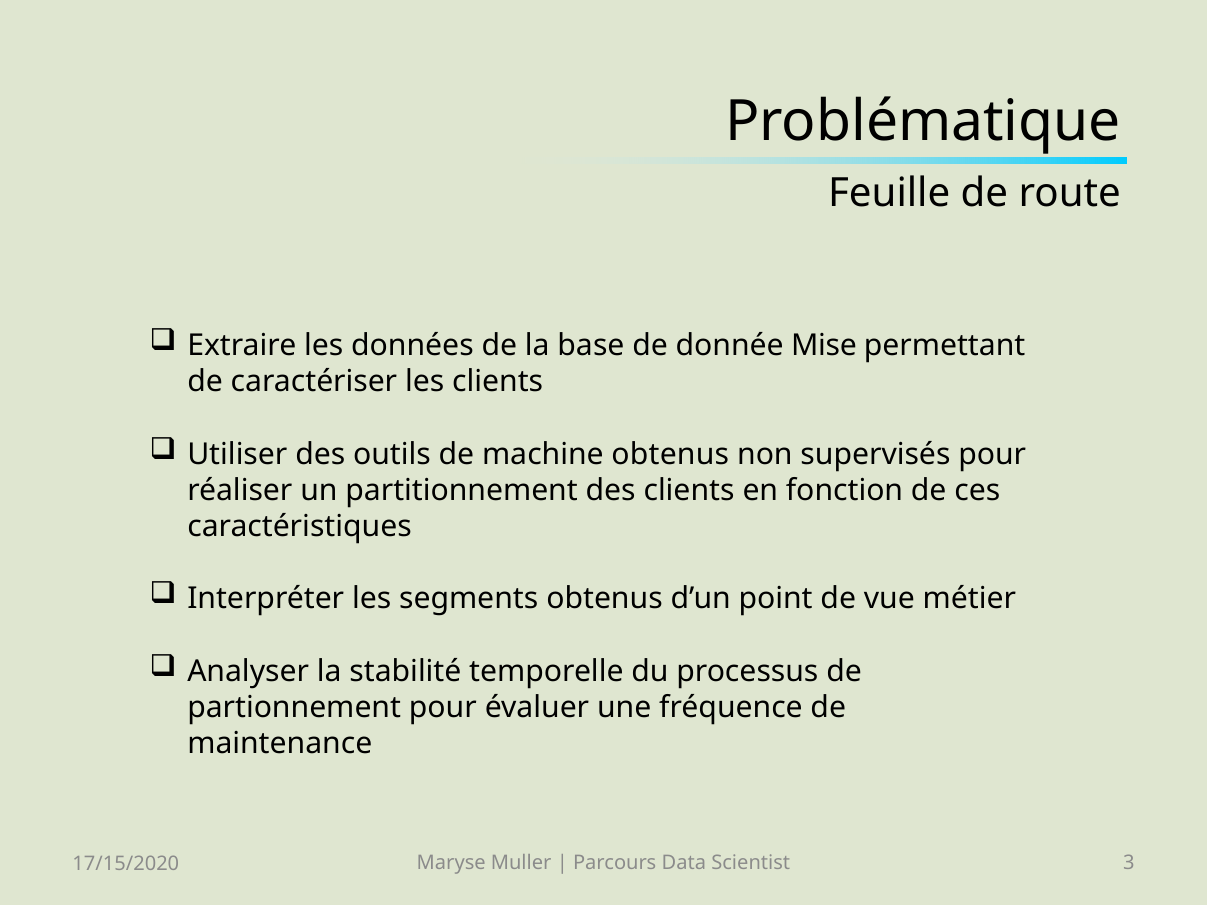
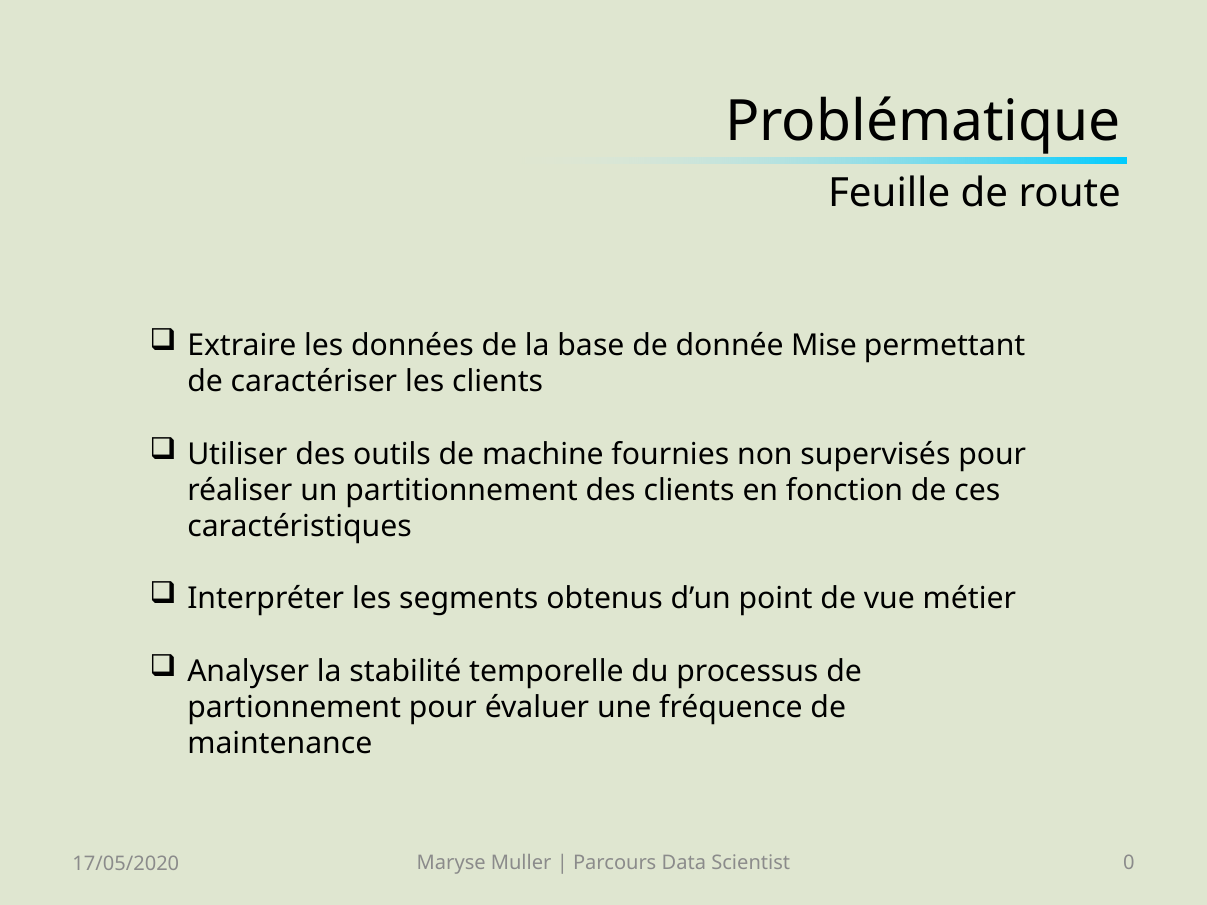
machine obtenus: obtenus -> fournies (670, 454)
3: 3 -> 0 (1129, 863)
17/15/2020: 17/15/2020 -> 17/05/2020 (126, 864)
